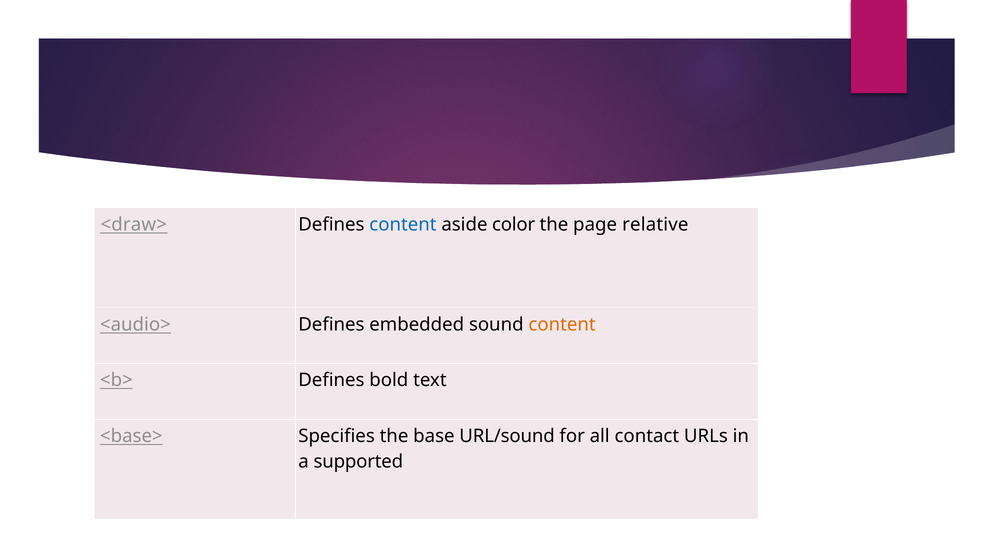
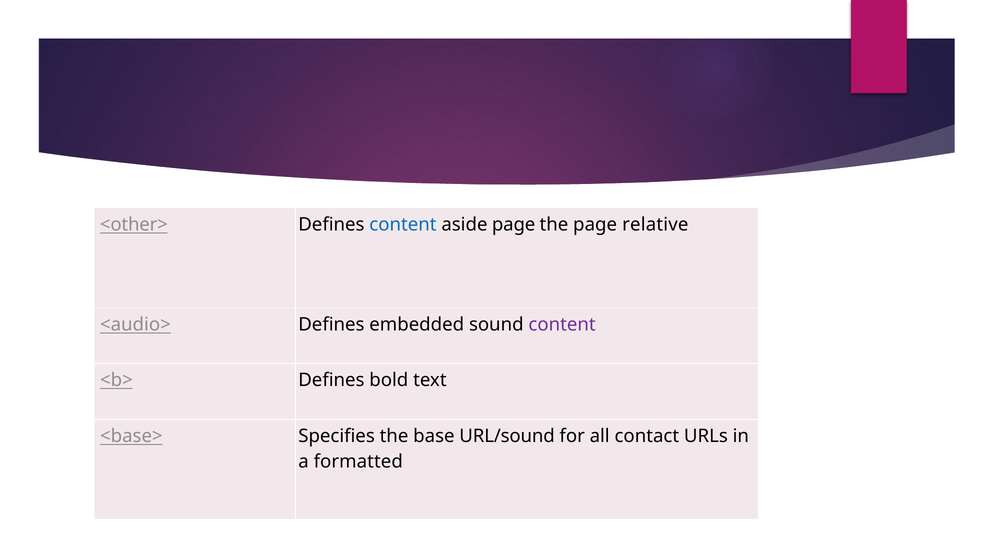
<draw>: <draw> -> <other> (134, 225)
aside color: color -> page (514, 225)
content colour: orange -> purple (562, 324)
supported: supported -> formatted (358, 461)
